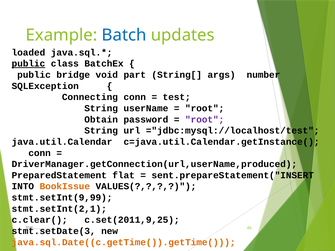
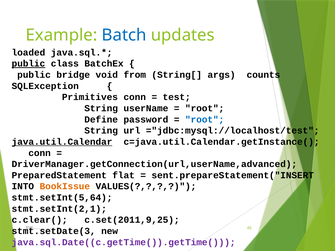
part: part -> from (135, 75)
number: number -> counts (263, 75)
Connecting: Connecting -> Primitives (90, 97)
Obtain: Obtain -> Define (101, 120)
root colour: purple -> blue (205, 120)
java.util.Calendar underline: none -> present (62, 142)
DriverManager.getConnection(url,userName,produced: DriverManager.getConnection(url,userName,produced -> DriverManager.getConnection(url,userName,advanced (154, 164)
stmt.setInt(9,99: stmt.setInt(9,99 -> stmt.setInt(5,64 (62, 198)
java.sql.Date((c.getTime()).getTime( colour: orange -> purple (124, 242)
